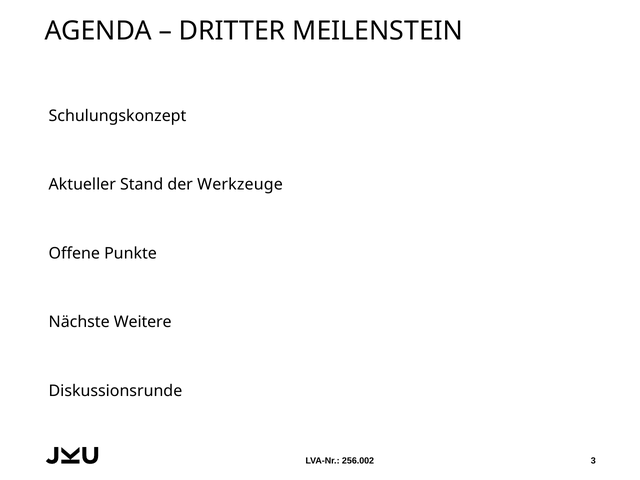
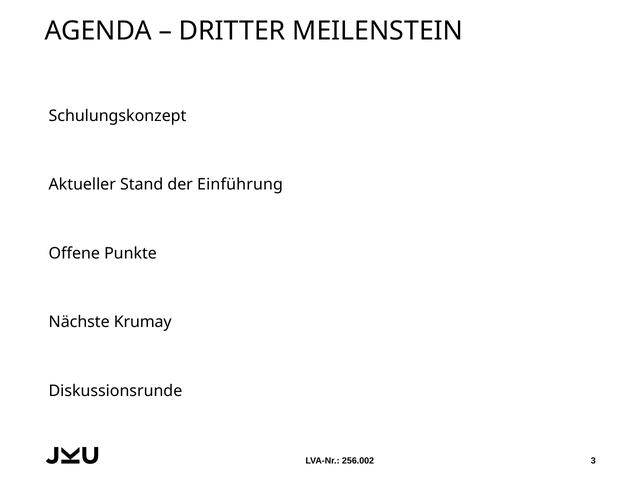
Werkzeuge: Werkzeuge -> Einführung (240, 185)
Weitere: Weitere -> Krumay (143, 322)
